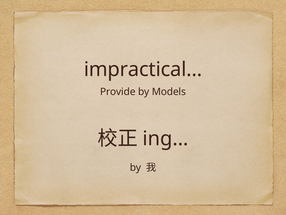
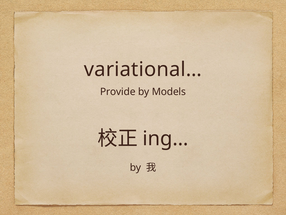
impractical…: impractical… -> variational… (143, 69)
